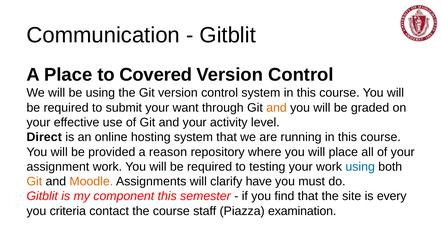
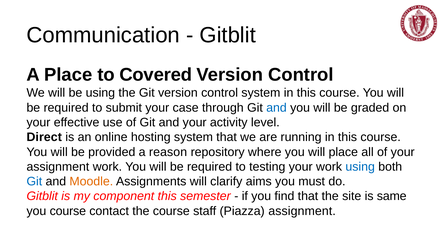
want: want -> case (186, 108)
and colour: orange -> blue (276, 108)
Git colour: orange -> blue (34, 181)
have: have -> aims (259, 181)
every: every -> same (392, 196)
you criteria: criteria -> course (68, 211)
Piazza examination: examination -> assignment (302, 211)
